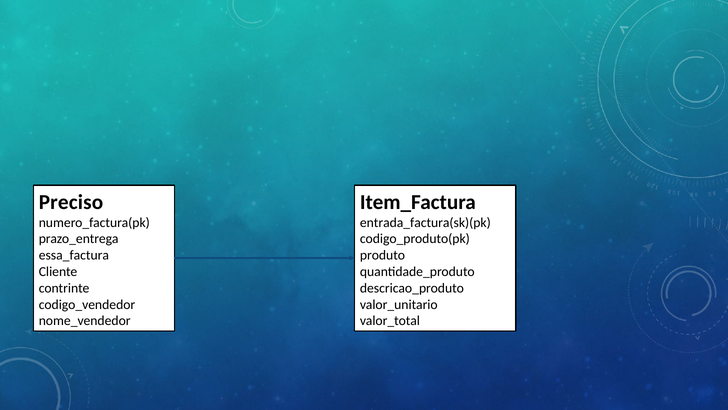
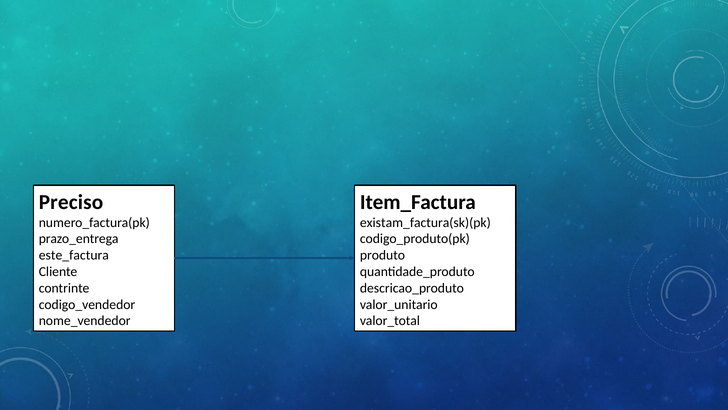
entrada_factura(sk)(pk: entrada_factura(sk)(pk -> existam_factura(sk)(pk (425, 222)
essa_factura: essa_factura -> este_factura (74, 255)
